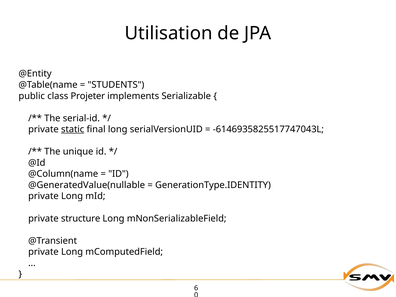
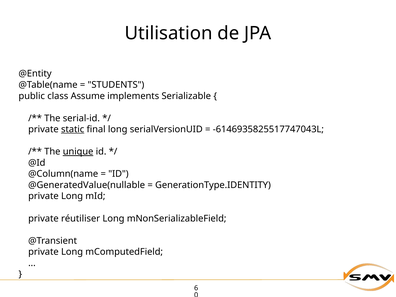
Projeter: Projeter -> Assume (88, 96)
unique underline: none -> present (78, 152)
structure: structure -> réutiliser (81, 218)
